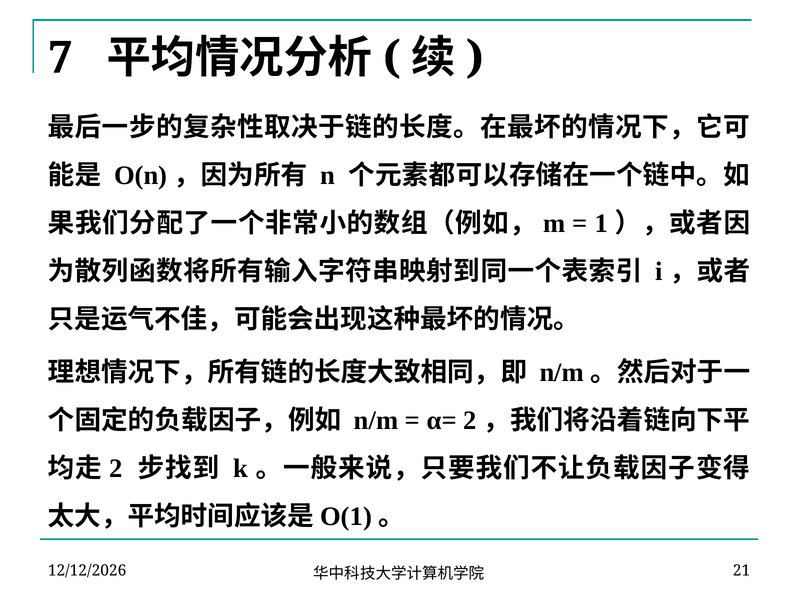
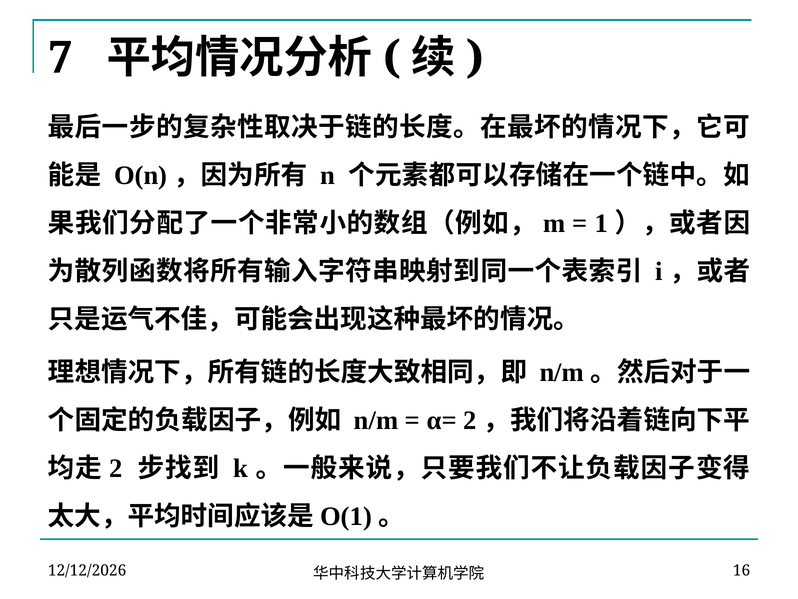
21: 21 -> 16 (742, 570)
